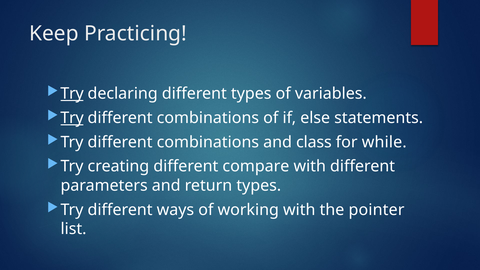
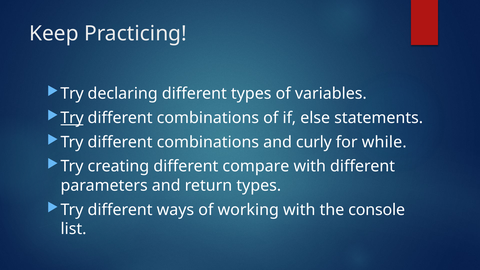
Try underline: present -> none (72, 94)
class: class -> curly (314, 142)
pointer: pointer -> console (377, 210)
